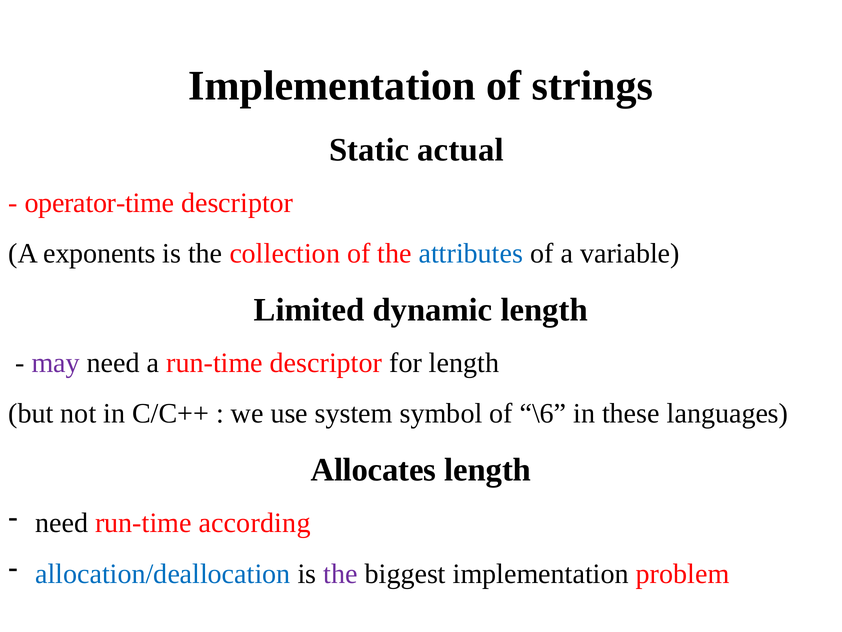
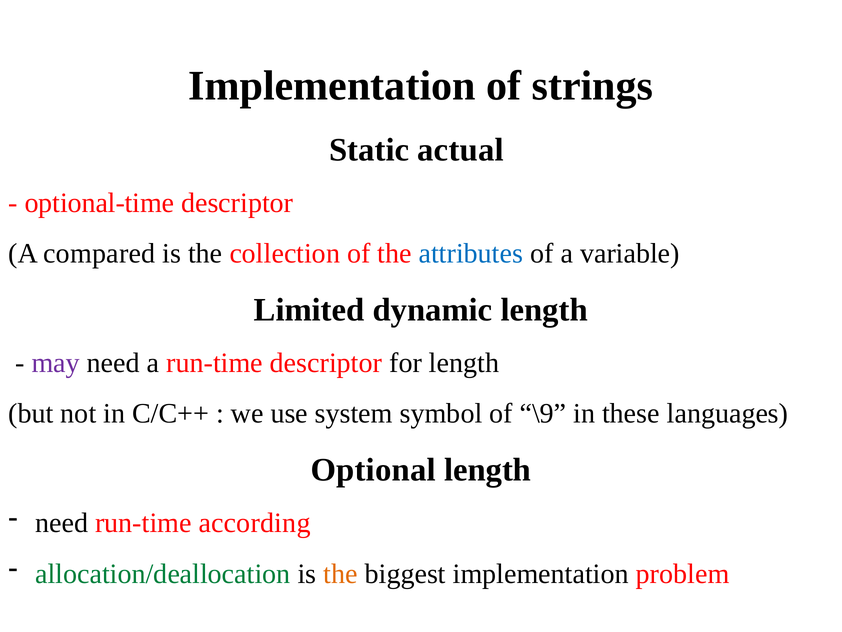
operator-time: operator-time -> optional-time (99, 203)
exponents: exponents -> compared (99, 253)
\6: \6 -> \9 (543, 413)
Allocates: Allocates -> Optional (373, 470)
allocation/deallocation colour: blue -> green (163, 573)
the colour: purple -> orange (341, 573)
